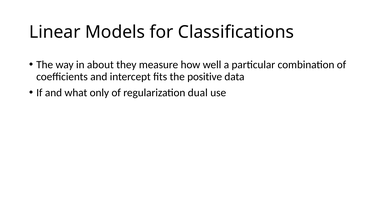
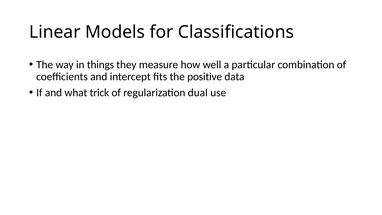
about: about -> things (100, 65)
only: only -> trick (99, 93)
